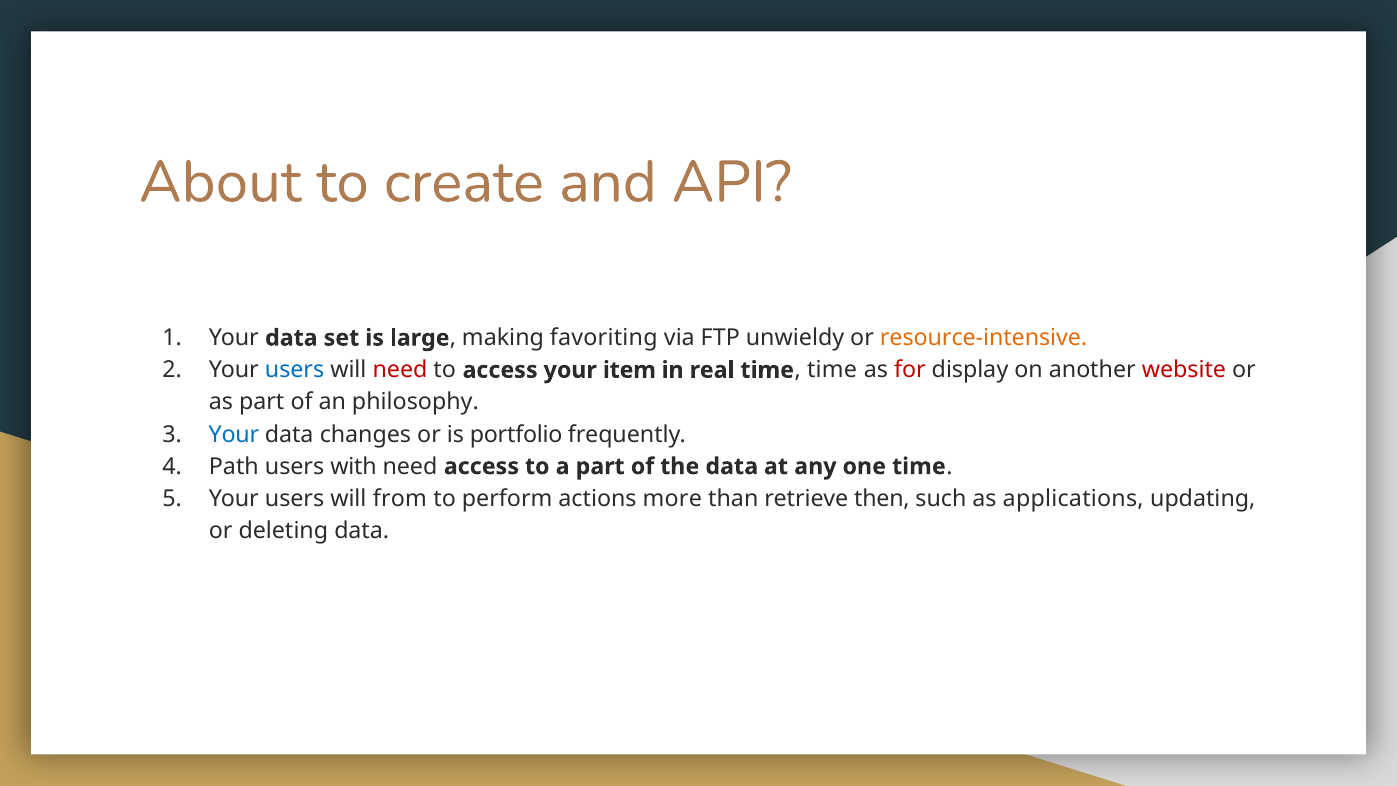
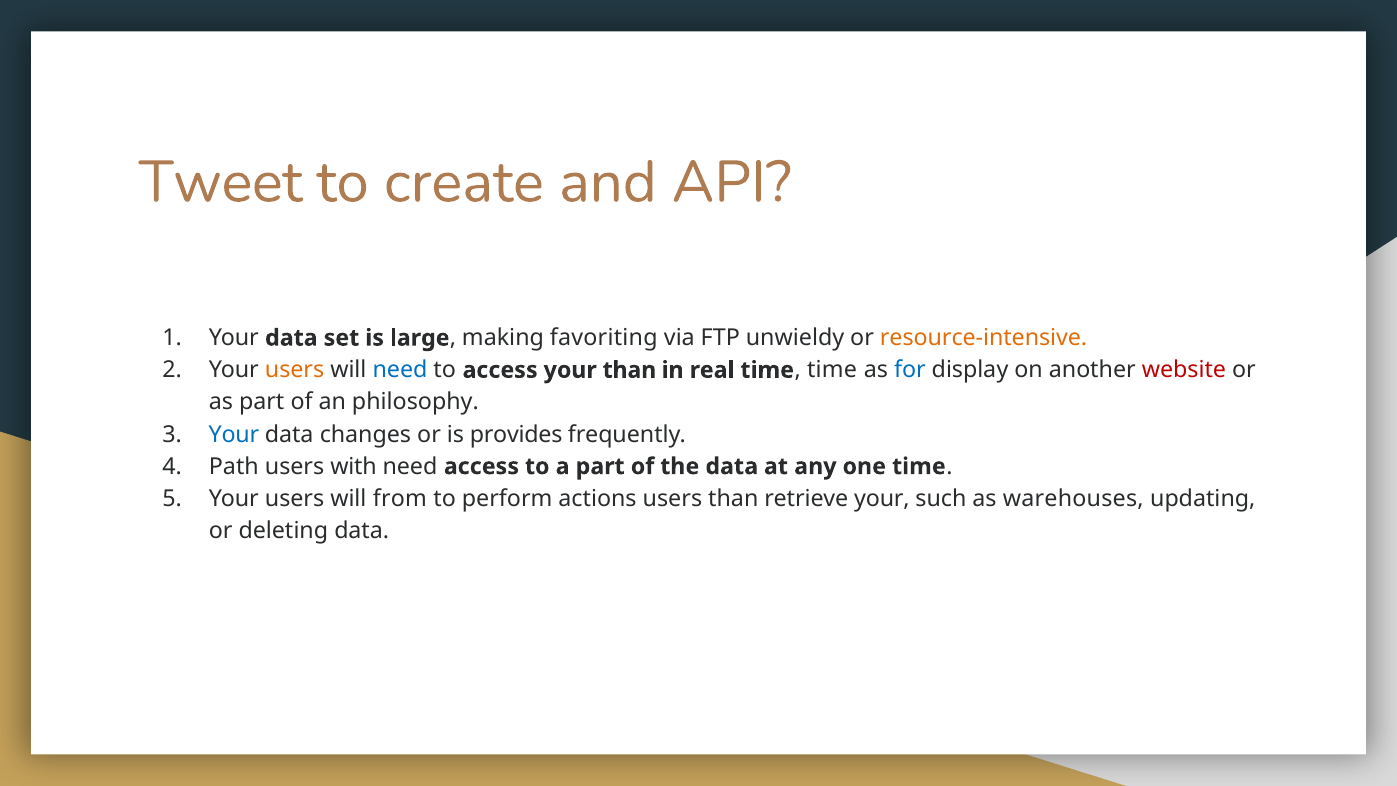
About: About -> Tweet (221, 182)
users colour: blue -> orange (295, 370)
need colour: red -> blue (400, 370)
your item: item -> than (629, 370)
for colour: red -> blue (910, 370)
portfolio: portfolio -> provides (516, 434)
actions more: more -> users (672, 498)
retrieve then: then -> your (882, 498)
applications: applications -> warehouses (1073, 498)
